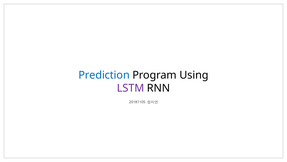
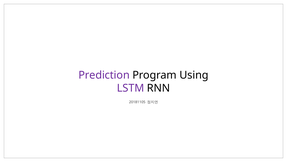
Prediction colour: blue -> purple (104, 75)
